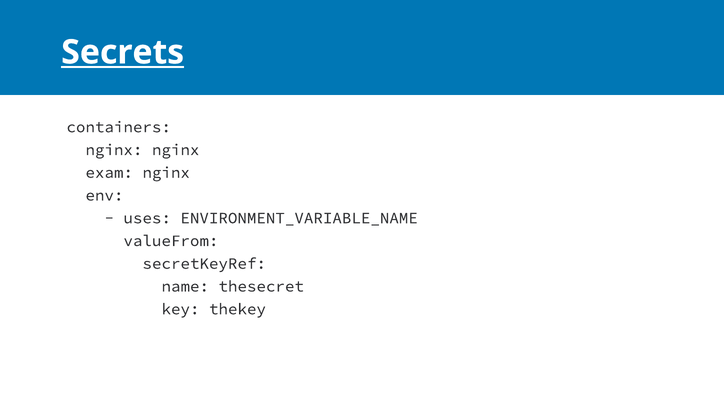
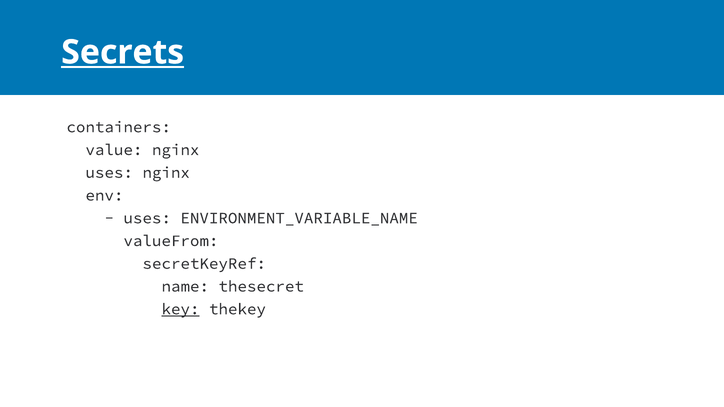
nginx: nginx -> value (114, 150)
exam: exam -> uses (109, 173)
key underline: none -> present (180, 309)
